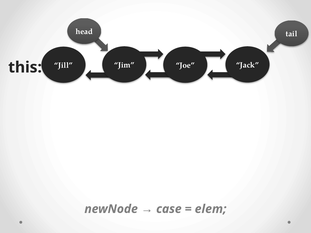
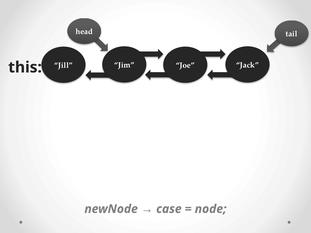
elem: elem -> node (211, 209)
